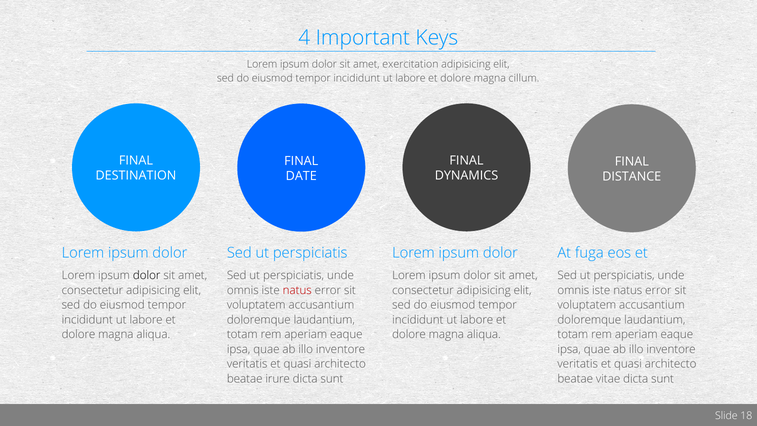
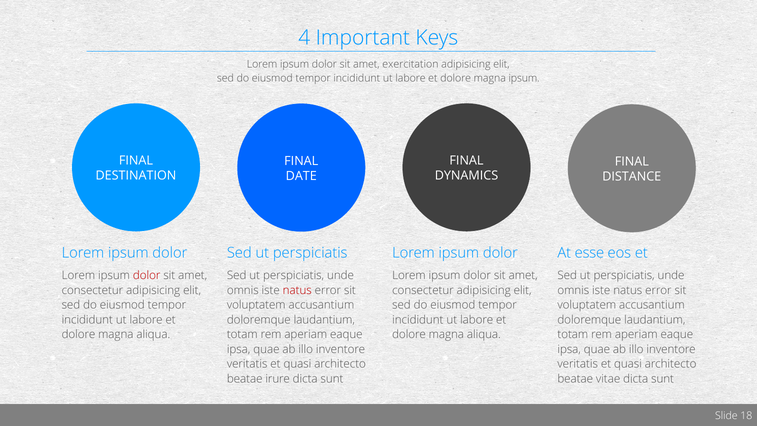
magna cillum: cillum -> ipsum (524, 78)
fuga: fuga -> esse (589, 253)
dolor colour: black -> red (147, 276)
